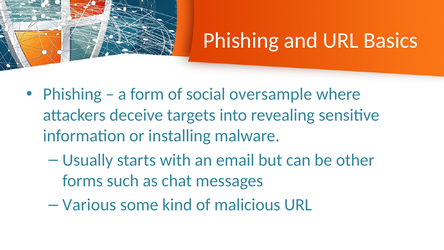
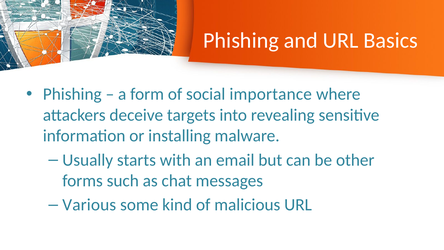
oversample: oversample -> importance (271, 94)
